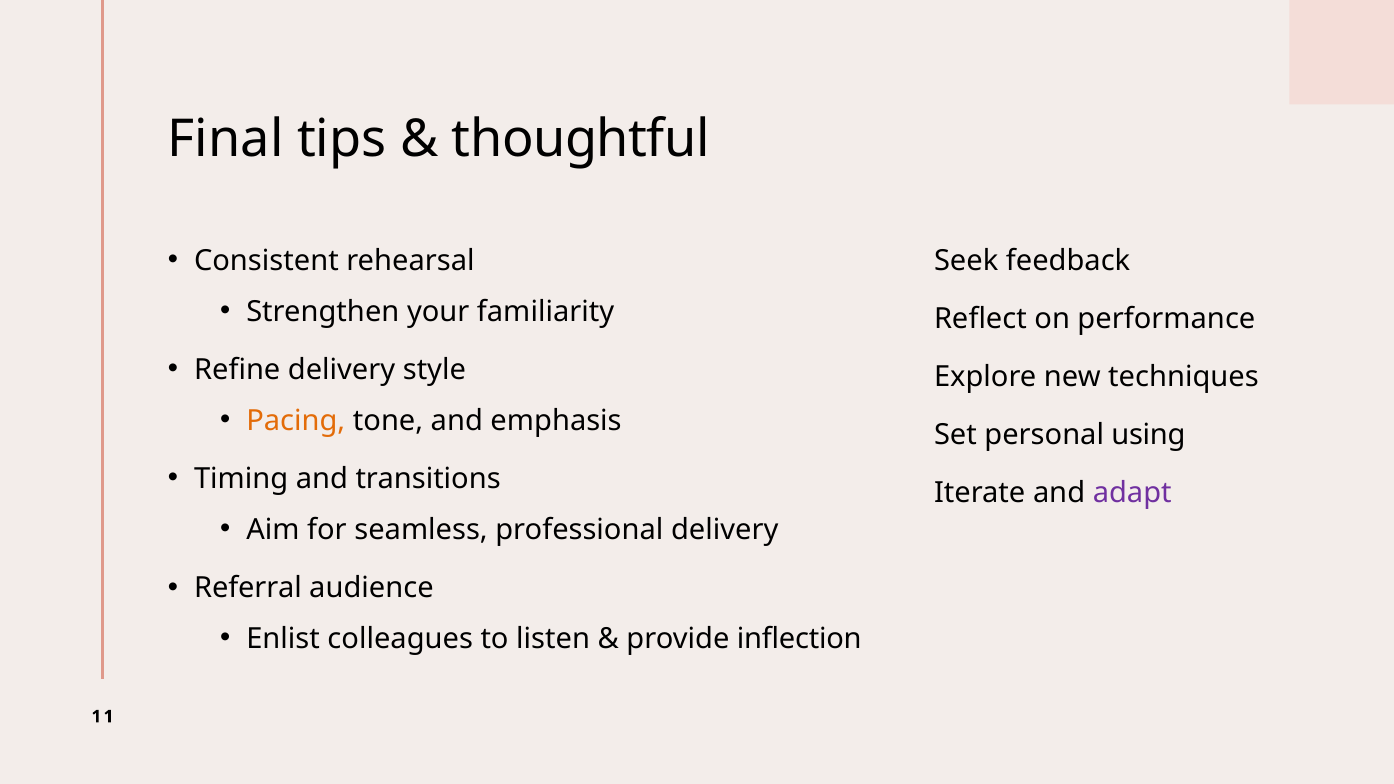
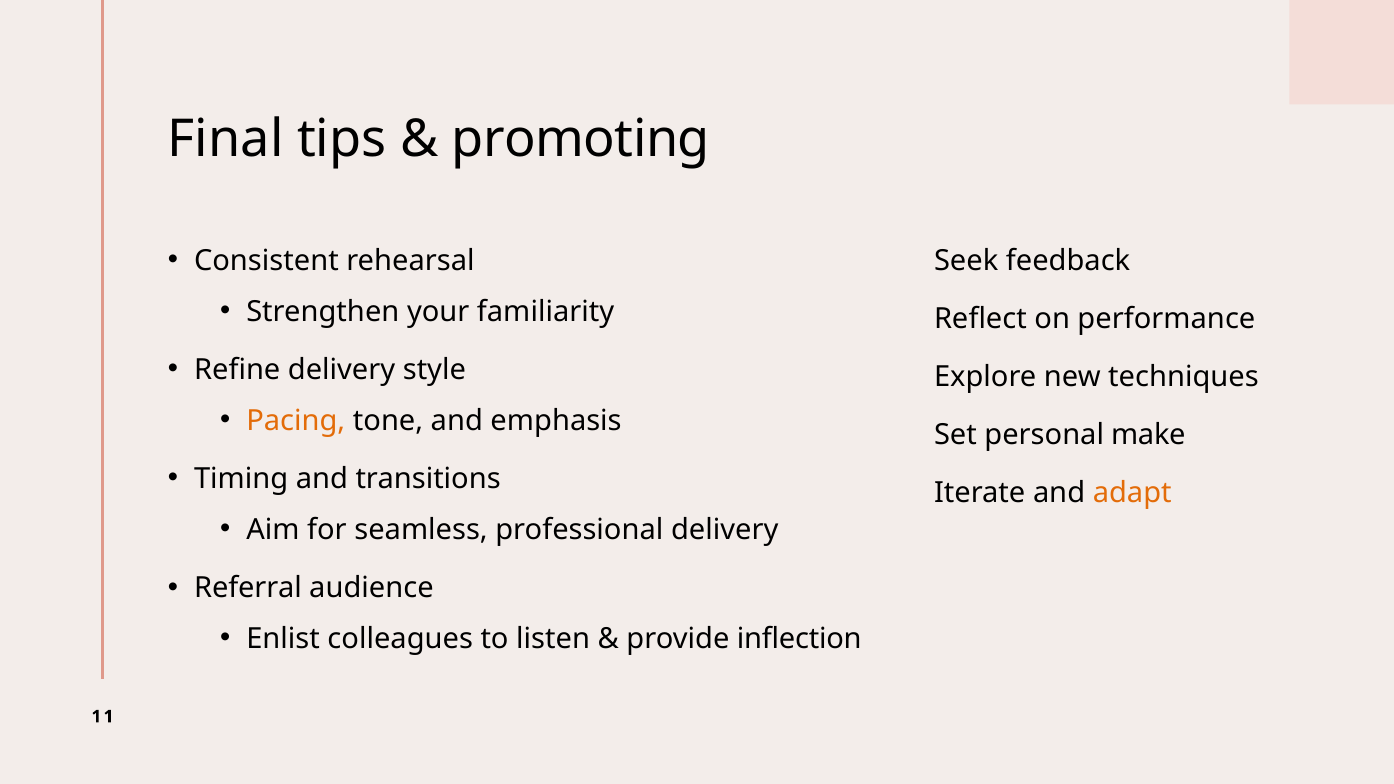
thoughtful: thoughtful -> promoting (581, 139)
using: using -> make (1148, 435)
adapt colour: purple -> orange (1132, 493)
